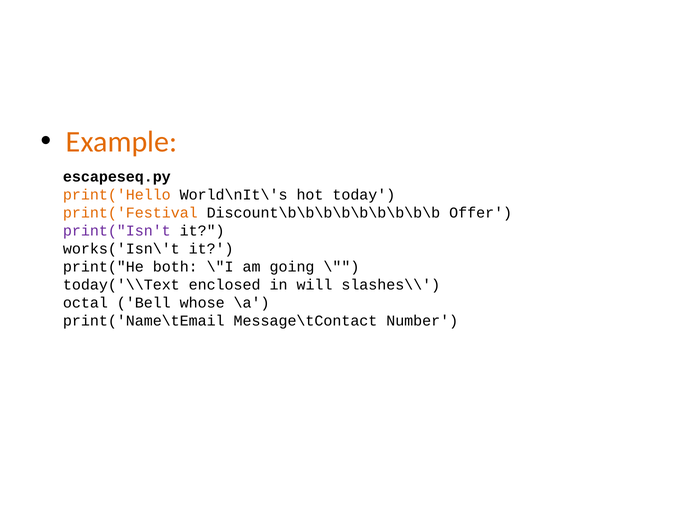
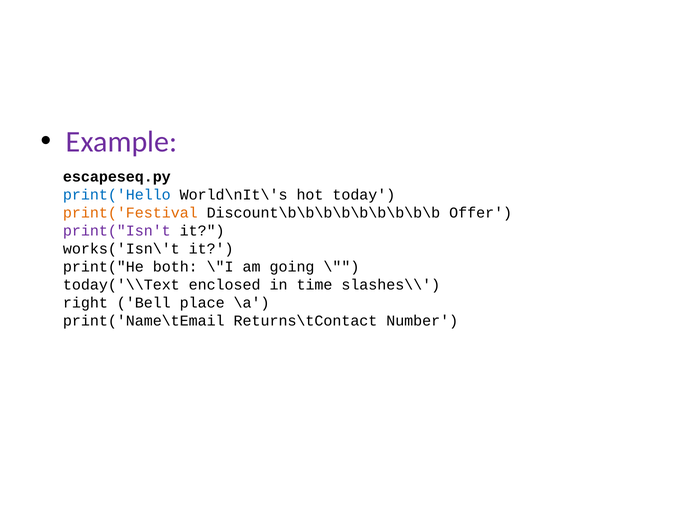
Example colour: orange -> purple (122, 142)
print('Hello colour: orange -> blue (117, 195)
will: will -> time (314, 285)
octal: octal -> right (85, 303)
whose: whose -> place (202, 303)
Message\tContact: Message\tContact -> Returns\tContact (305, 321)
